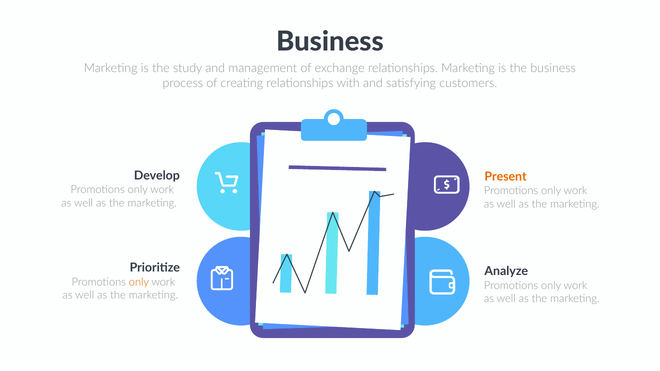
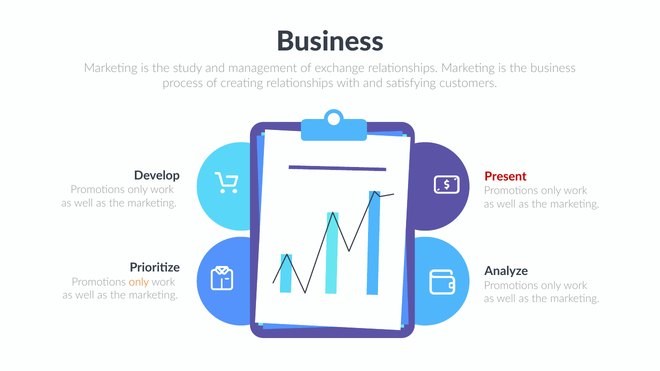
Present colour: orange -> red (506, 177)
